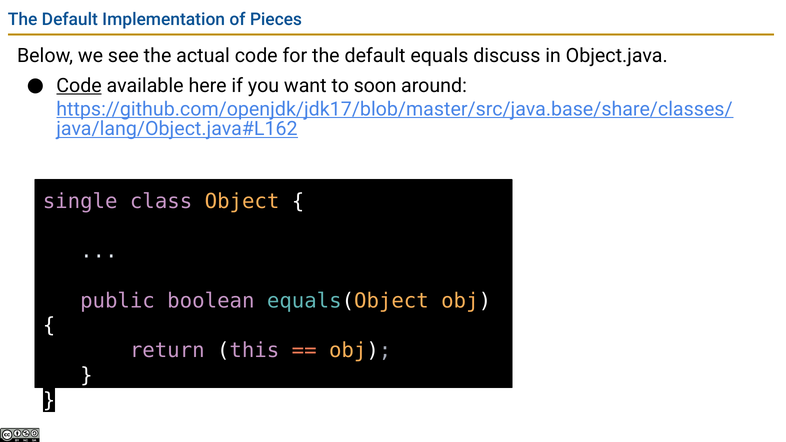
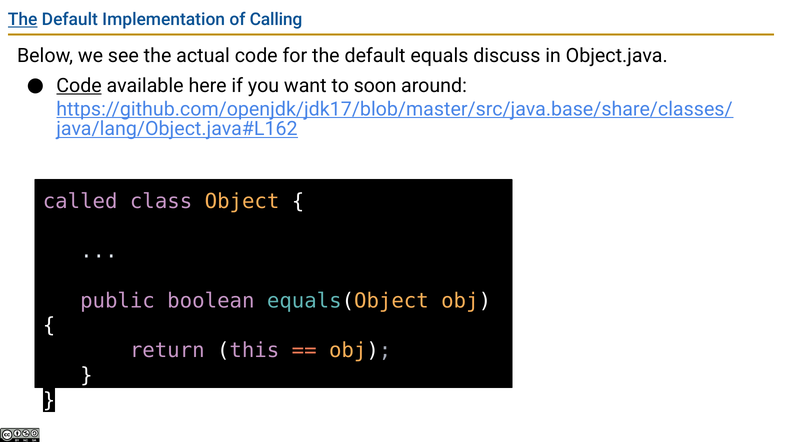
The underline: none -> present (23, 20)
Pieces: Pieces -> Calling (276, 20)
single: single -> called (80, 201)
